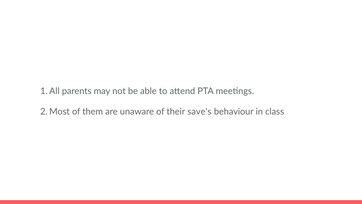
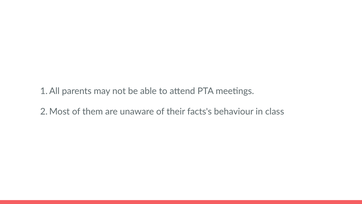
save's: save's -> facts's (200, 112)
